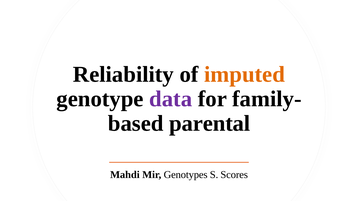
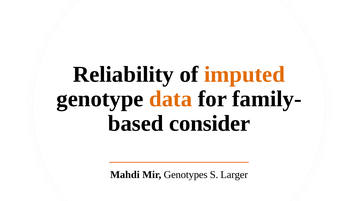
data colour: purple -> orange (171, 99)
parental: parental -> consider (210, 124)
Scores: Scores -> Larger (234, 175)
